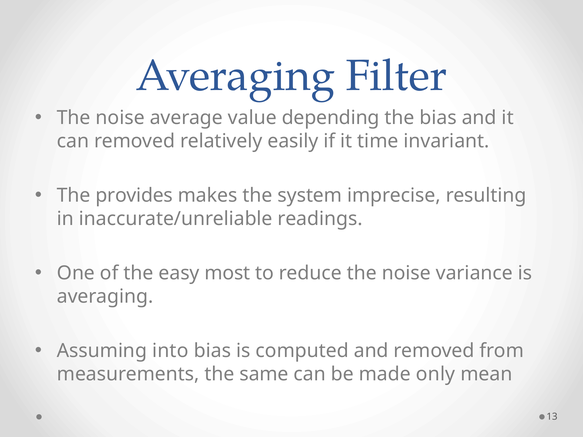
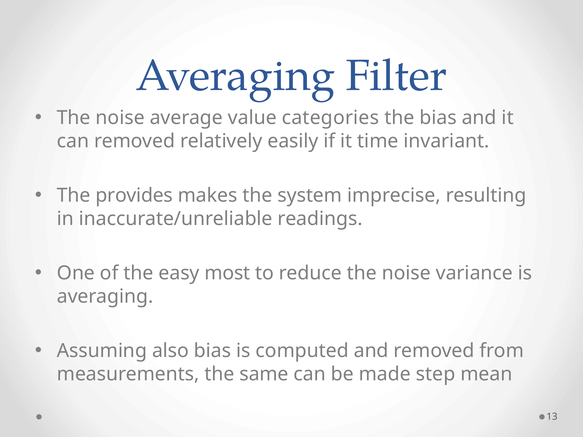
depending: depending -> categories (331, 118)
into: into -> also (171, 351)
only: only -> step (436, 374)
